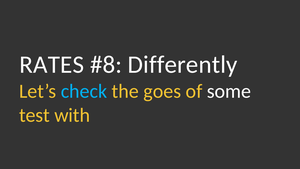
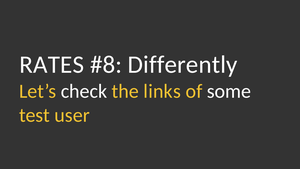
check colour: light blue -> white (84, 91)
goes: goes -> links (162, 91)
with: with -> user (72, 115)
